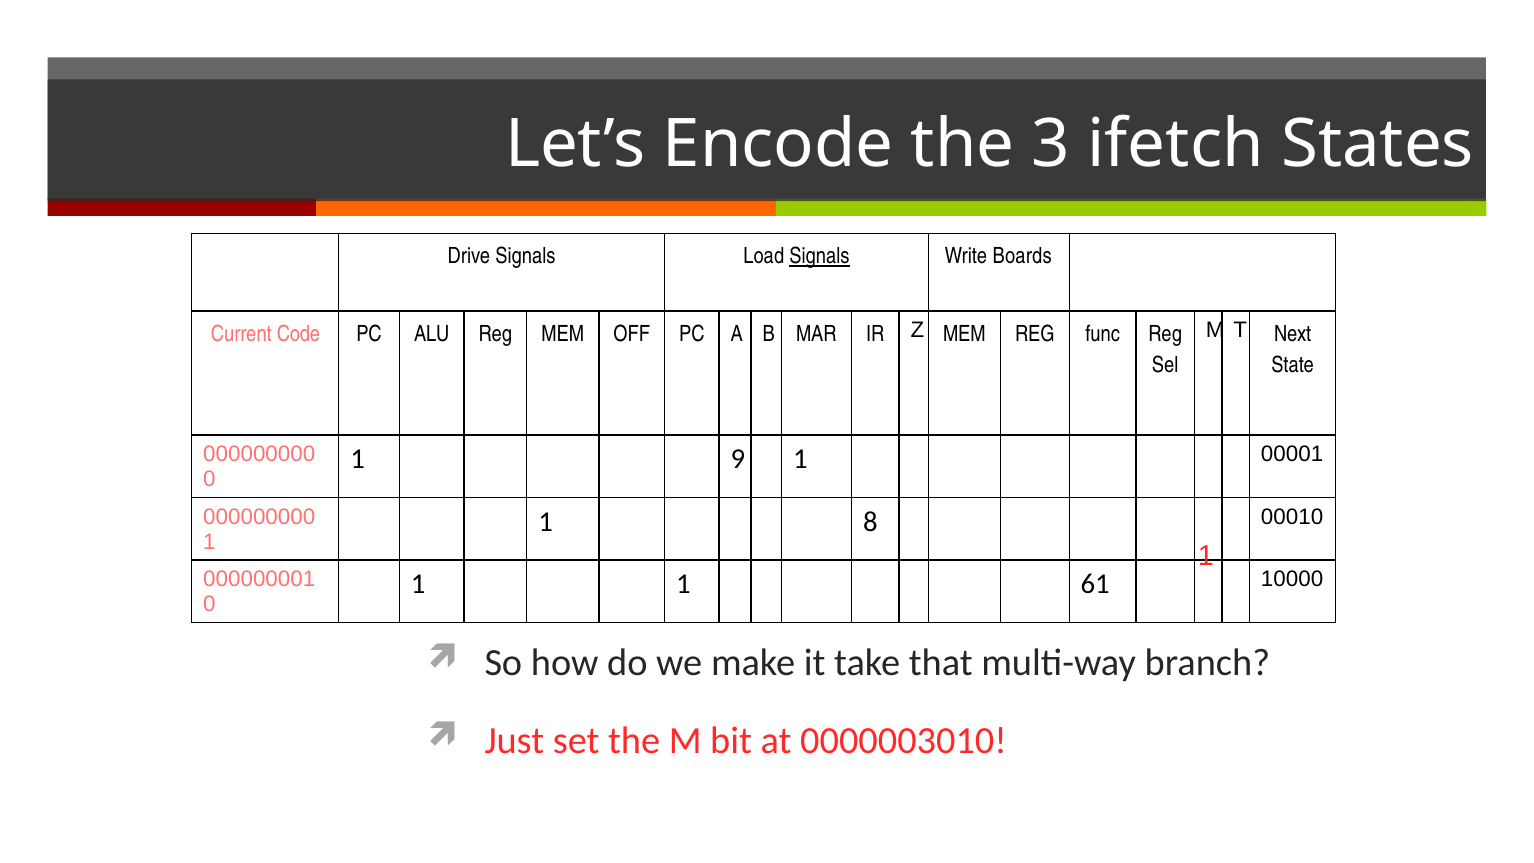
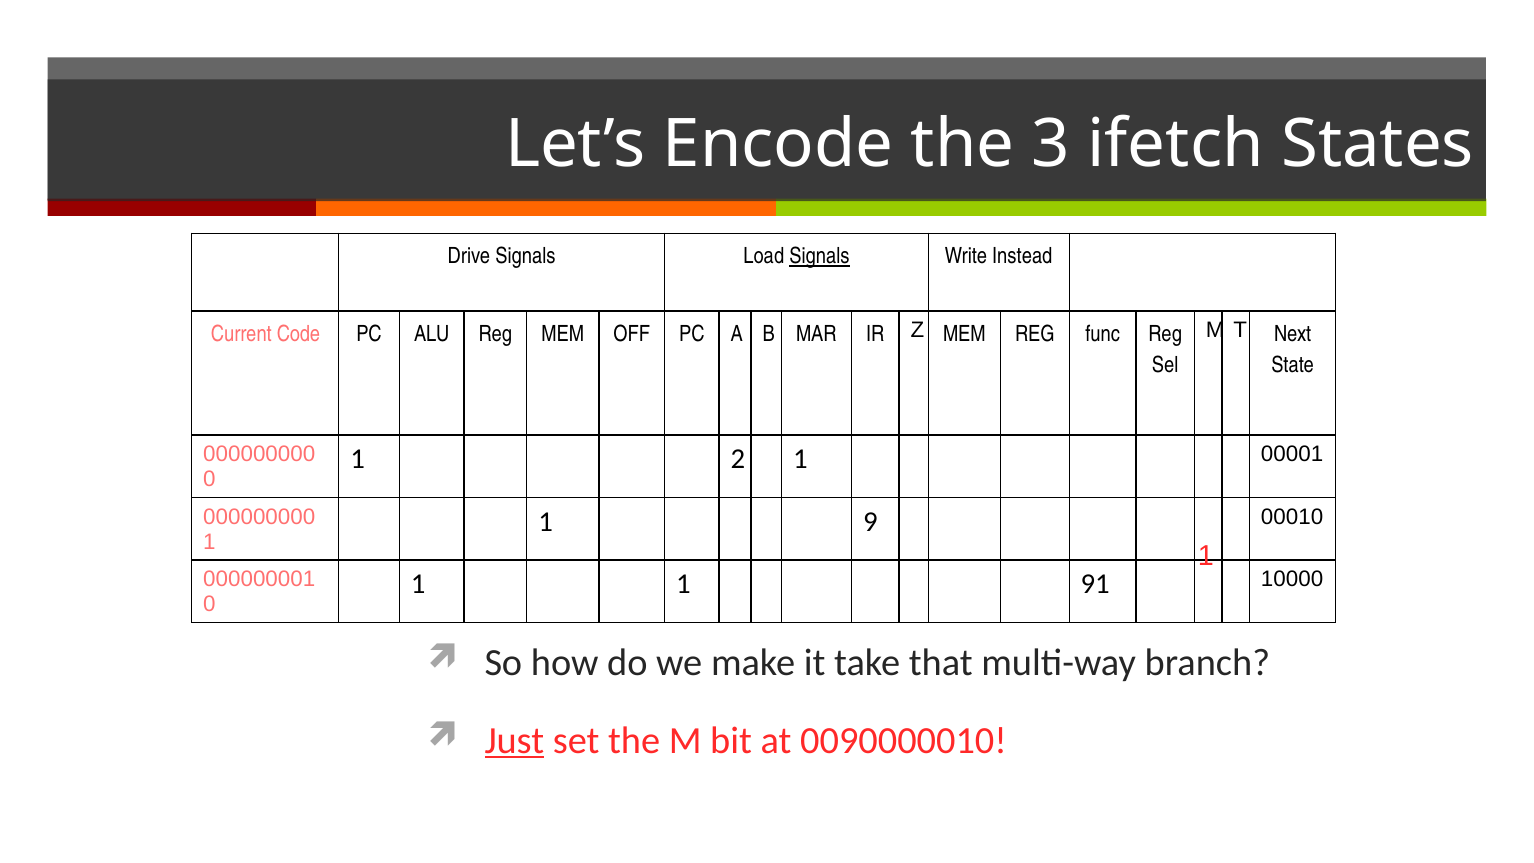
Boards: Boards -> Instead (1022, 256)
9: 9 -> 2 (738, 459)
8: 8 -> 9 (870, 522)
61: 61 -> 91 (1095, 584)
Just underline: none -> present (514, 741)
0000003010: 0000003010 -> 0090000010 (904, 741)
